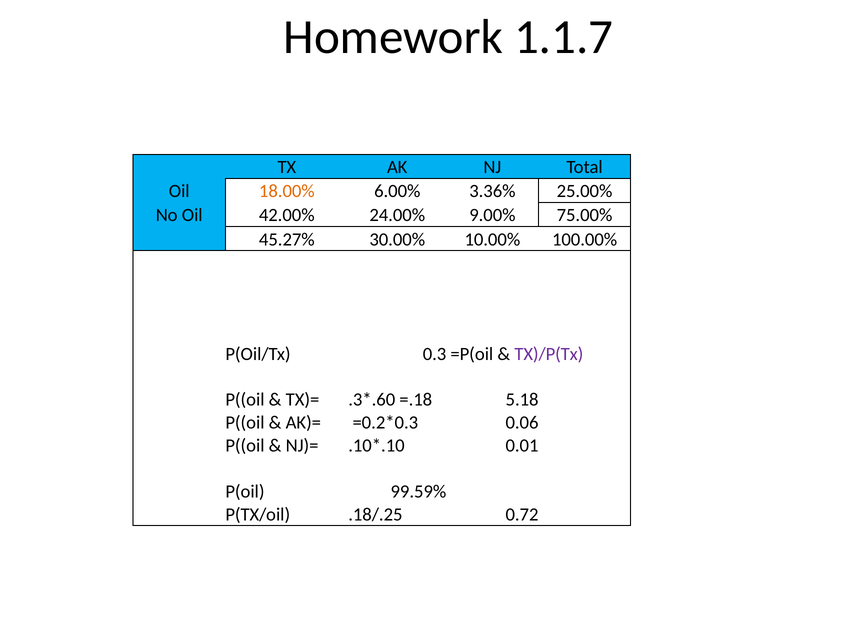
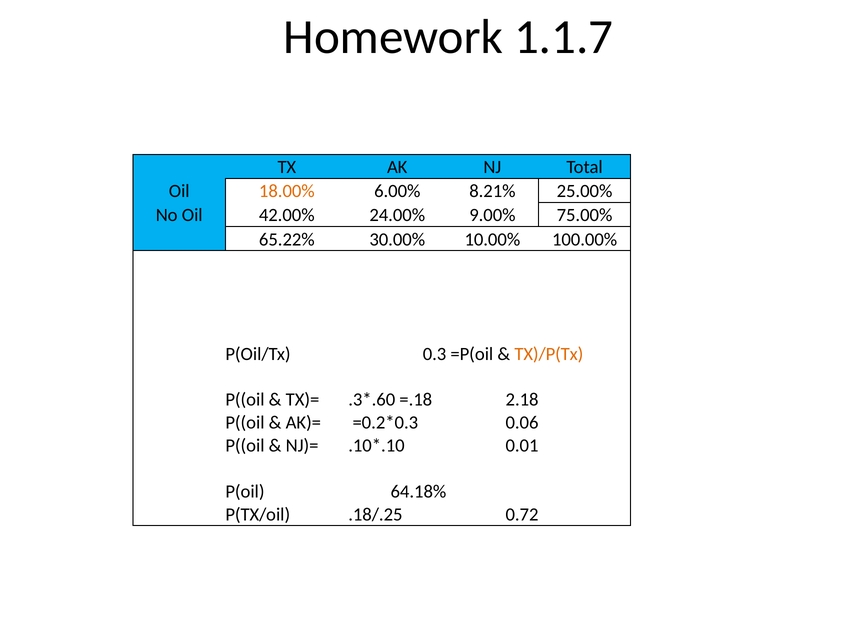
3.36%: 3.36% -> 8.21% (492, 191)
45.27%: 45.27% -> 65.22% (287, 239)
TX)/P(Tx colour: purple -> orange (549, 354)
5.18: 5.18 -> 2.18 (522, 400)
99.59%: 99.59% -> 64.18% (418, 491)
